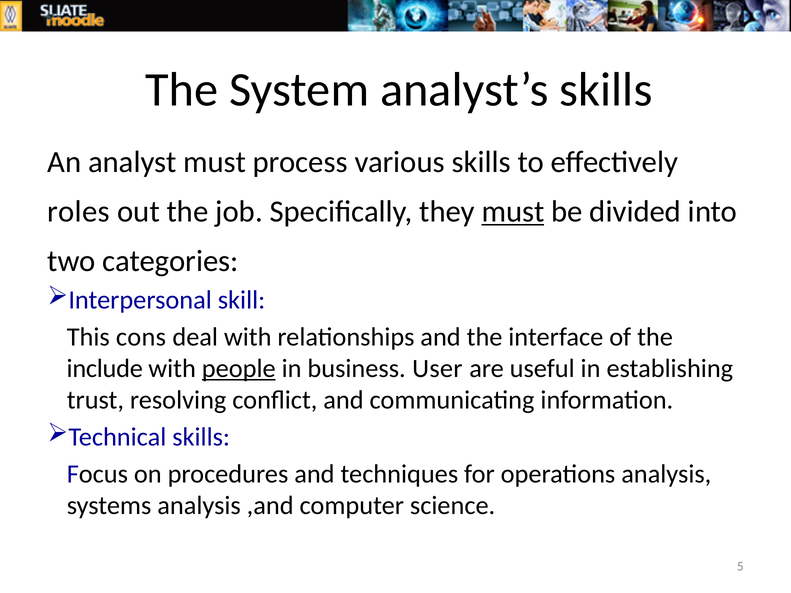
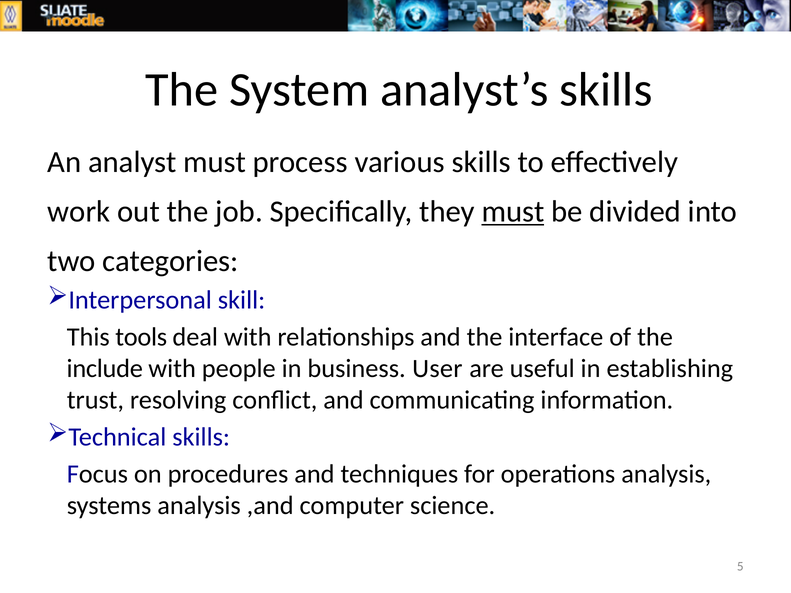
roles: roles -> work (79, 212)
cons: cons -> tools (141, 337)
people underline: present -> none (239, 369)
